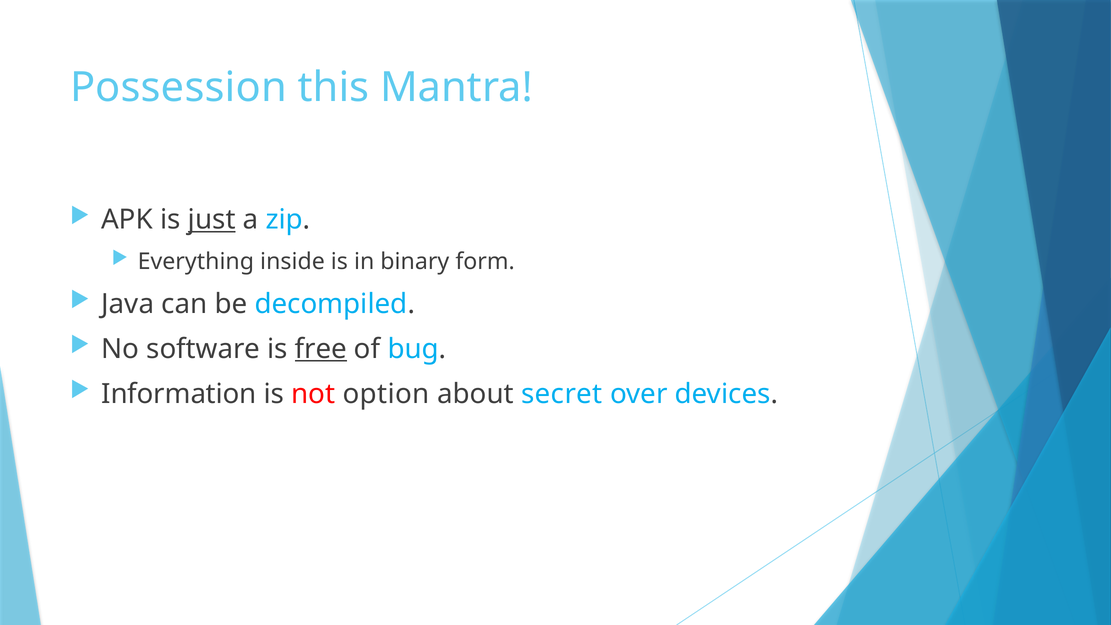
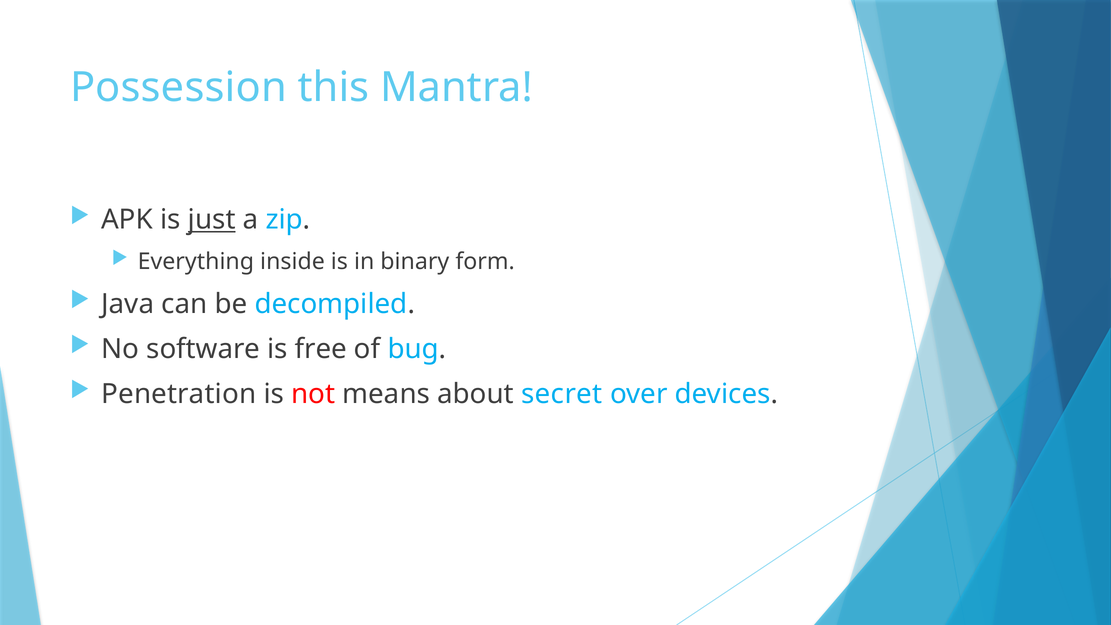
free underline: present -> none (321, 349)
Information: Information -> Penetration (179, 394)
option: option -> means (386, 394)
